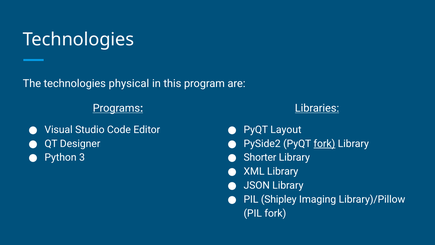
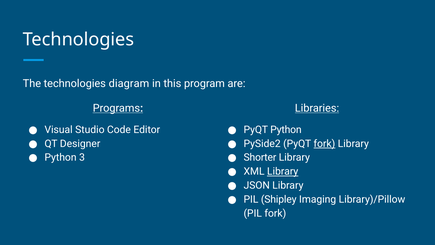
physical: physical -> diagram (129, 84)
PyQT Layout: Layout -> Python (286, 130)
Library underline: none -> present (283, 171)
